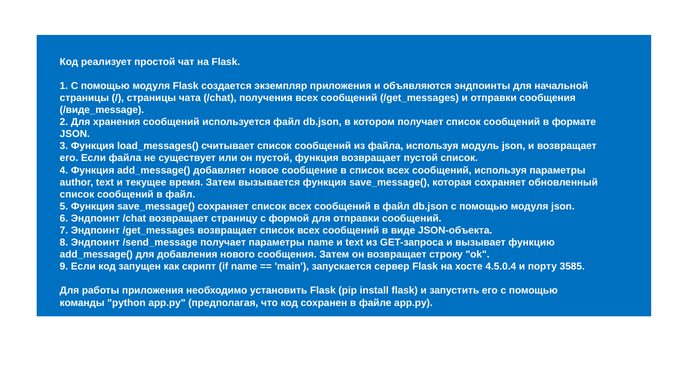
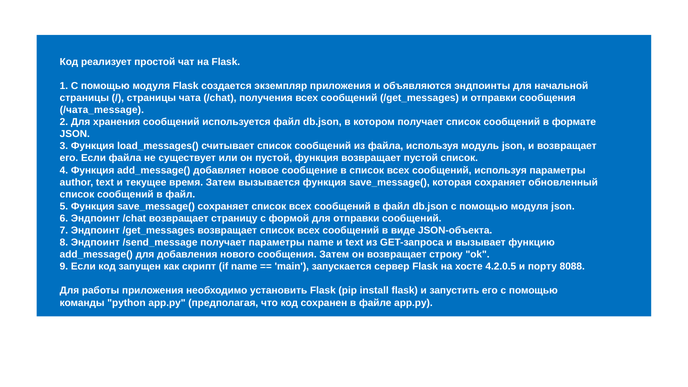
/виде_message: /виде_message -> /чата_message (102, 110)
4.5.0.4: 4.5.0.4 -> 4.2.0.5 (501, 267)
3585: 3585 -> 8088 (572, 267)
